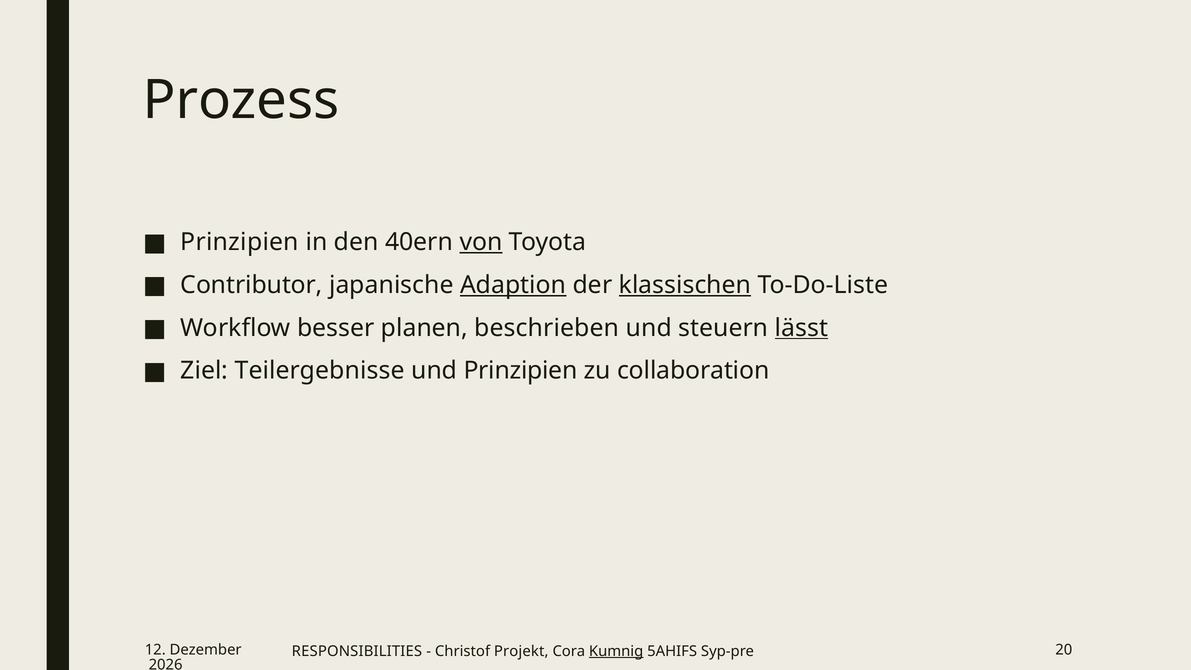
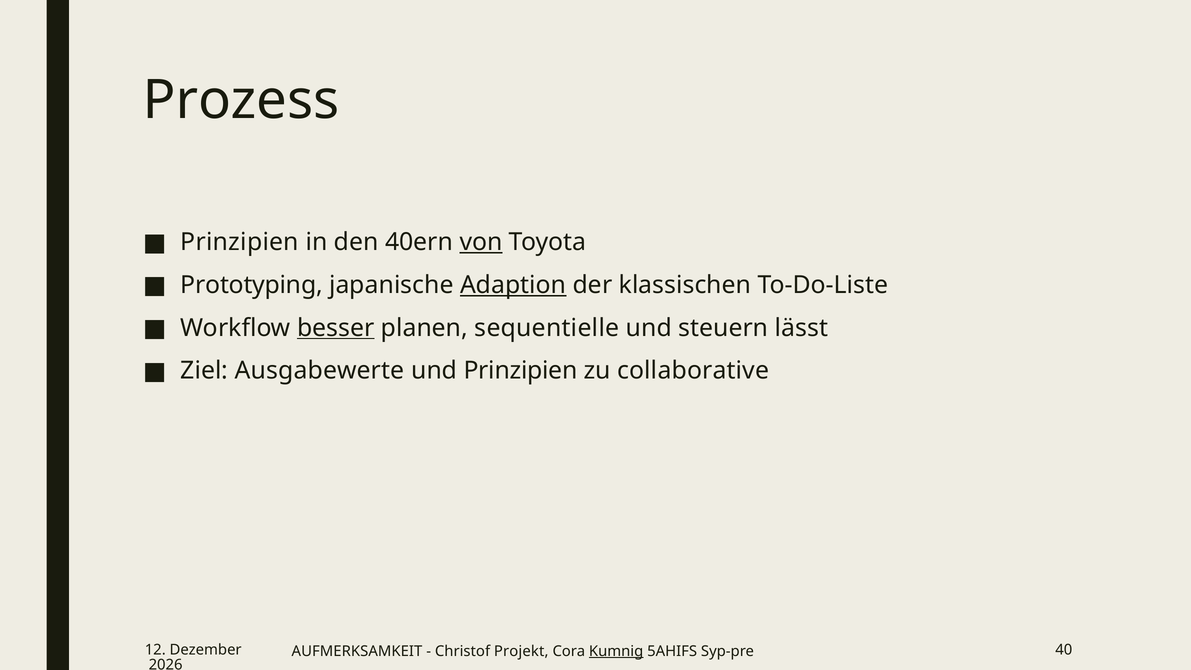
Contributor: Contributor -> Prototyping (252, 285)
klassischen underline: present -> none (685, 285)
besser underline: none -> present (336, 328)
beschrieben: beschrieben -> sequentielle (547, 328)
lässt underline: present -> none (801, 328)
Teilergebnisse: Teilergebnisse -> Ausgabewerte (320, 371)
collaboration: collaboration -> collaborative (693, 371)
RESPONSIBILITIES: RESPONSIBILITIES -> AUFMERKSAMKEIT (357, 651)
20: 20 -> 40 (1064, 650)
